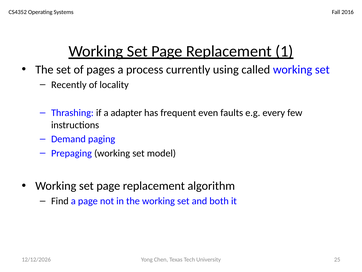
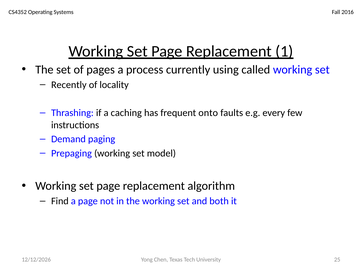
adapter: adapter -> caching (126, 113)
even: even -> onto (208, 113)
